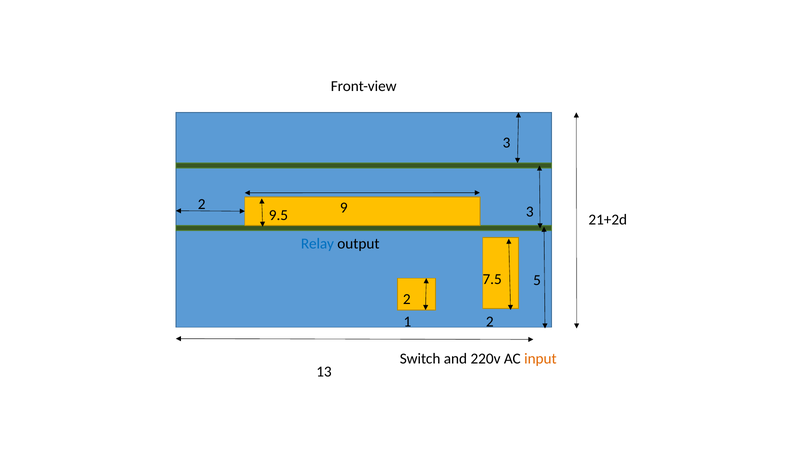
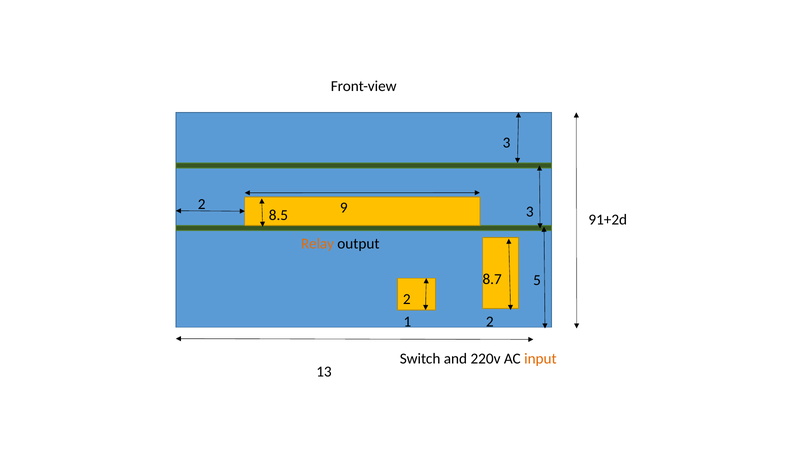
9.5: 9.5 -> 8.5 (278, 216)
21+2d: 21+2d -> 91+2d (608, 220)
Relay colour: blue -> orange (317, 244)
7.5: 7.5 -> 8.7 (492, 280)
